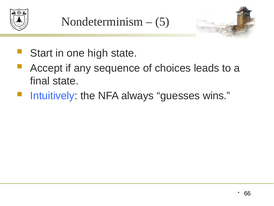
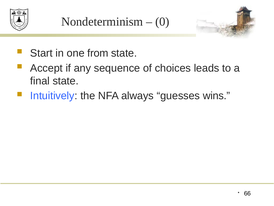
5: 5 -> 0 (162, 22)
high: high -> from (98, 53)
